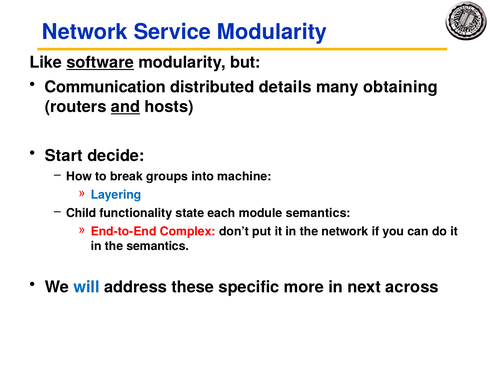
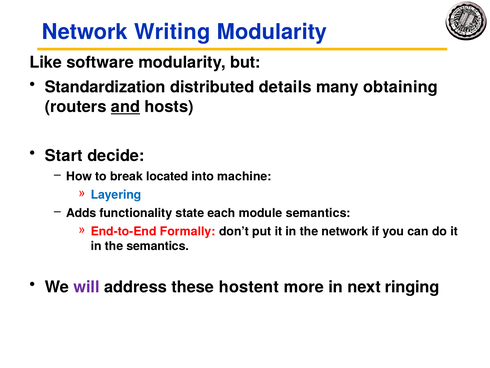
Service: Service -> Writing (172, 32)
software underline: present -> none (100, 62)
Communication: Communication -> Standardization (105, 87)
groups: groups -> located (167, 176)
Child: Child -> Adds (81, 213)
Complex: Complex -> Formally (188, 231)
will colour: blue -> purple (86, 287)
specific: specific -> hostent (249, 287)
across: across -> ringing (412, 287)
